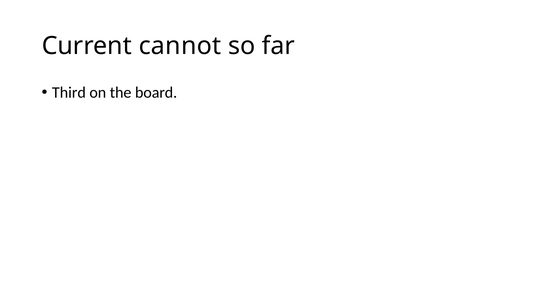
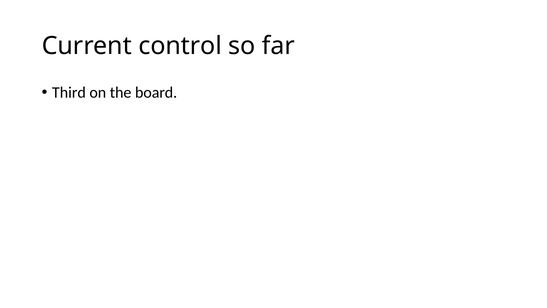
cannot: cannot -> control (180, 46)
